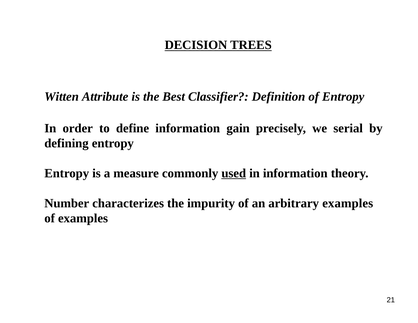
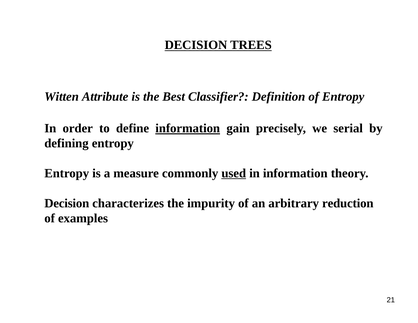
information underline: none -> present (188, 128)
Number: Number -> Decision (67, 203)
arbitrary examples: examples -> reduction (348, 203)
